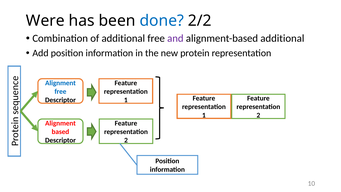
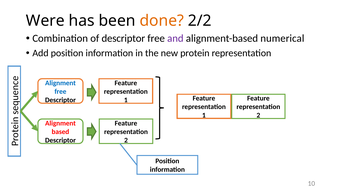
done colour: blue -> orange (162, 21)
of additional: additional -> descriptor (123, 38)
alignment-based additional: additional -> numerical (282, 38)
